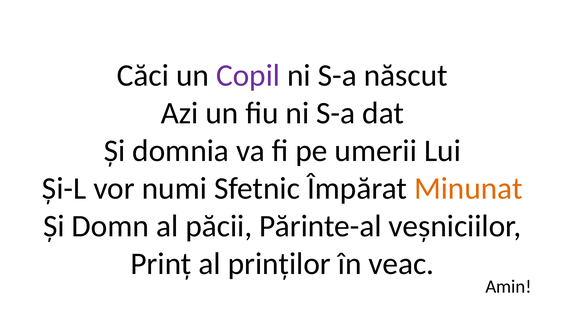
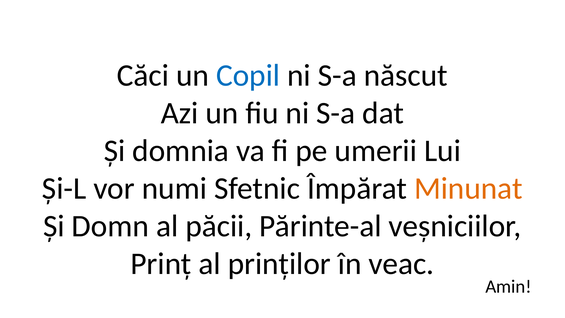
Copil colour: purple -> blue (248, 75)
